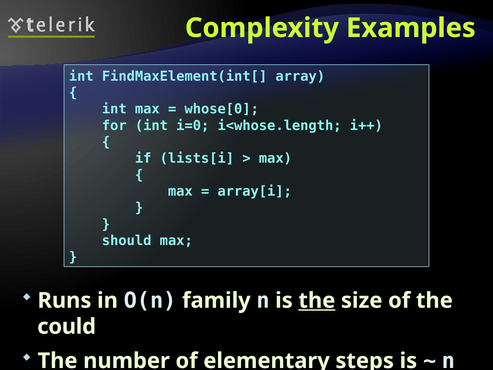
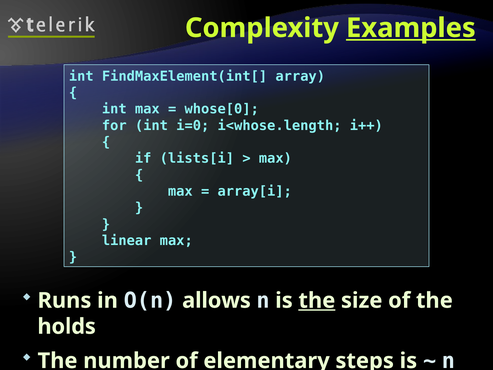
Examples underline: none -> present (411, 28)
should: should -> linear (127, 241)
family: family -> allows (216, 300)
could: could -> holds (67, 326)
